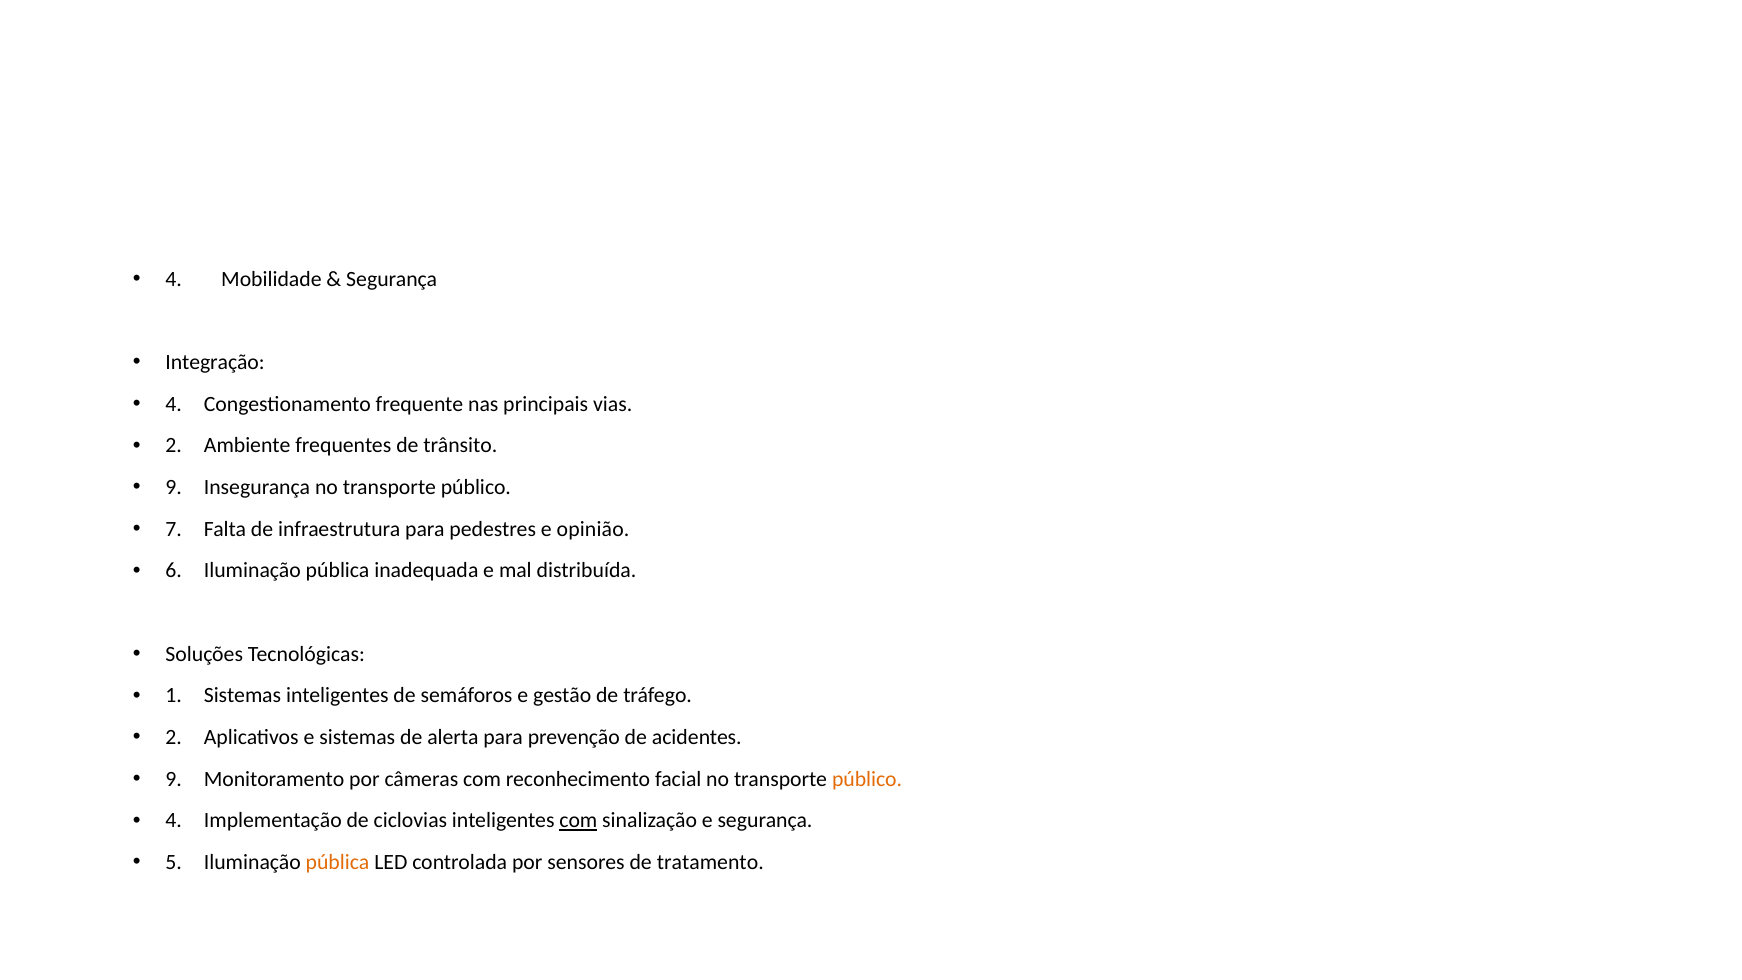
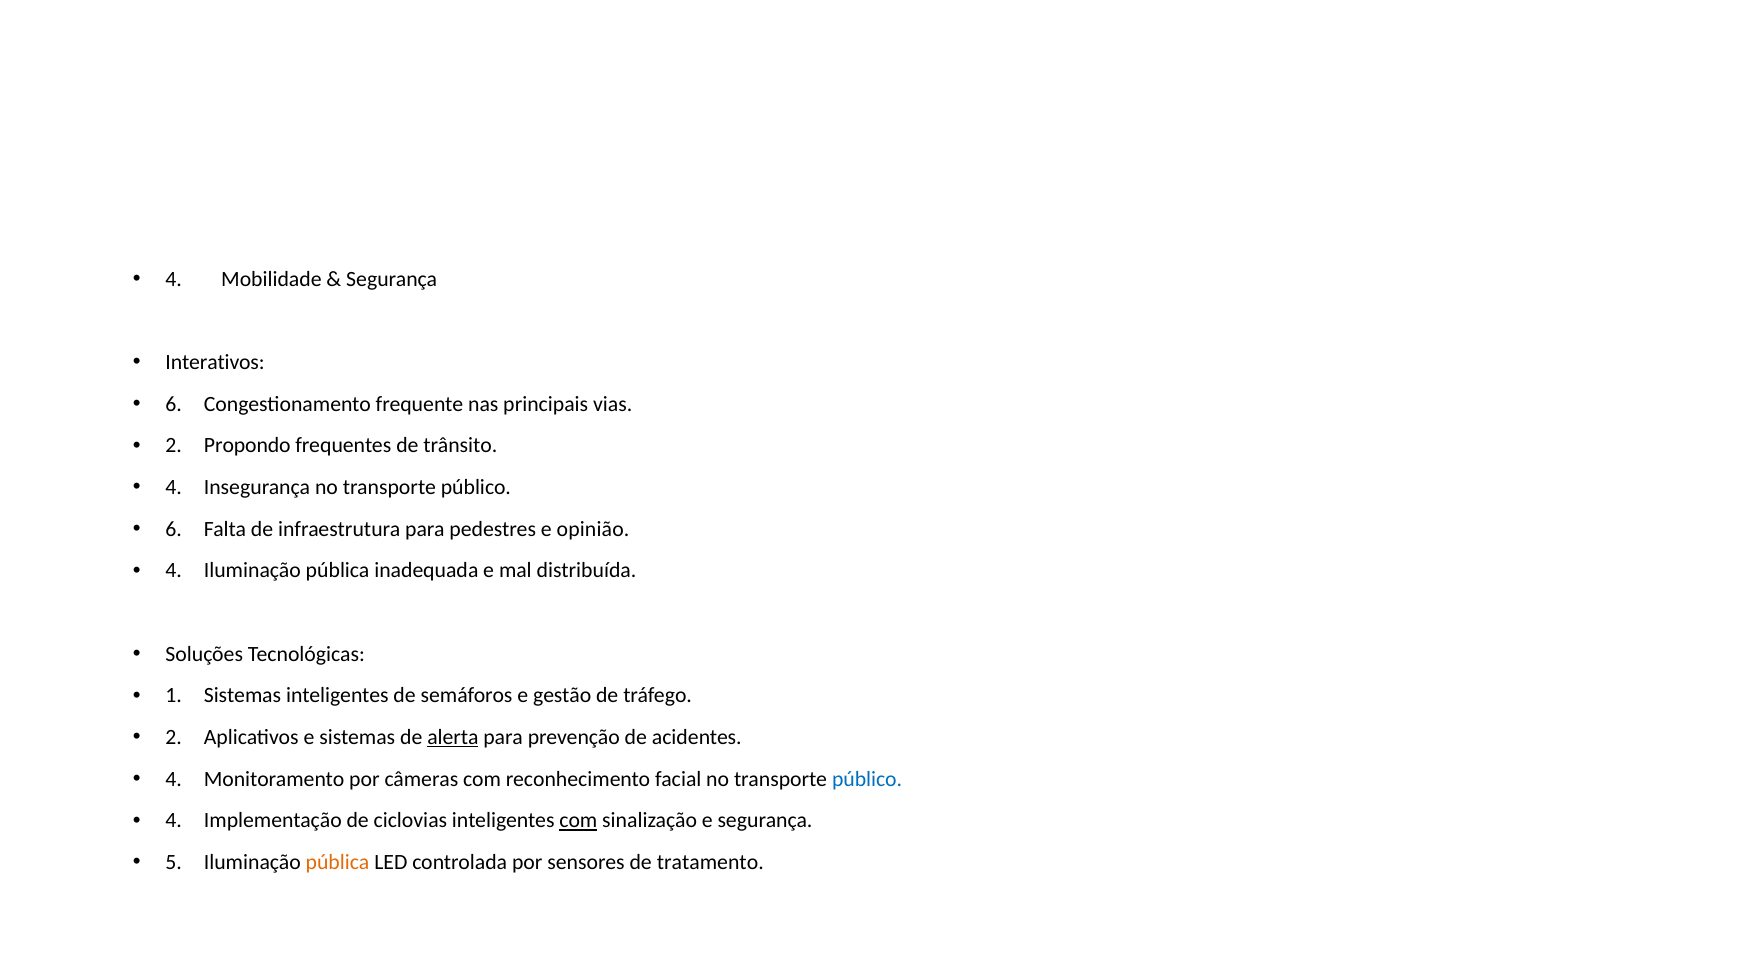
Integração: Integração -> Interativos (215, 362)
4: 4 -> 6 (174, 404)
Ambiente: Ambiente -> Propondo (247, 446)
9: 9 -> 4 (174, 487)
7: 7 -> 6 (174, 529)
6: 6 -> 4 (174, 571)
alerta underline: none -> present (453, 737)
9: 9 -> 4 (174, 779)
público colour: orange -> blue (867, 779)
